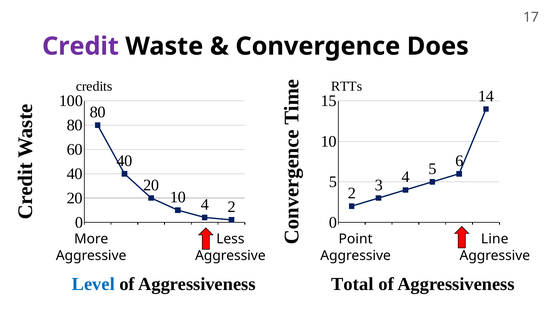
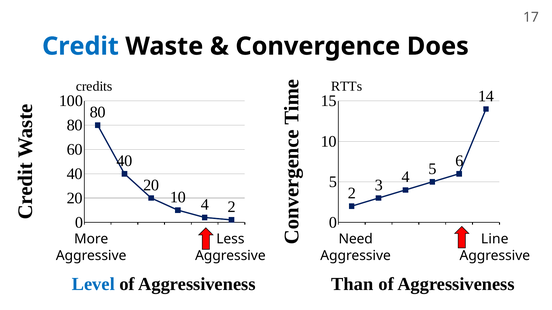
Credit colour: purple -> blue (80, 46)
Point: Point -> Need (356, 239)
Total: Total -> Than (352, 284)
